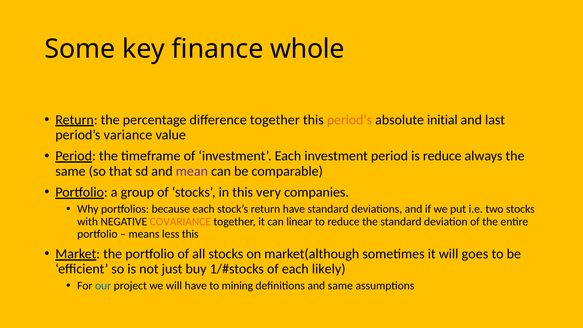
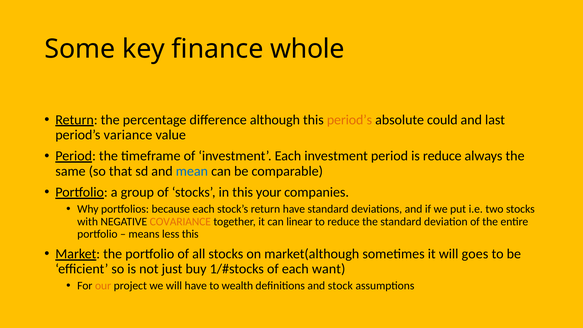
difference together: together -> although (275, 120)
initial: initial -> could (442, 120)
mean colour: purple -> blue (192, 171)
very: very -> your (269, 192)
likely: likely -> want (329, 269)
our colour: blue -> orange (103, 286)
mining: mining -> wealth (237, 286)
and same: same -> stock (340, 286)
